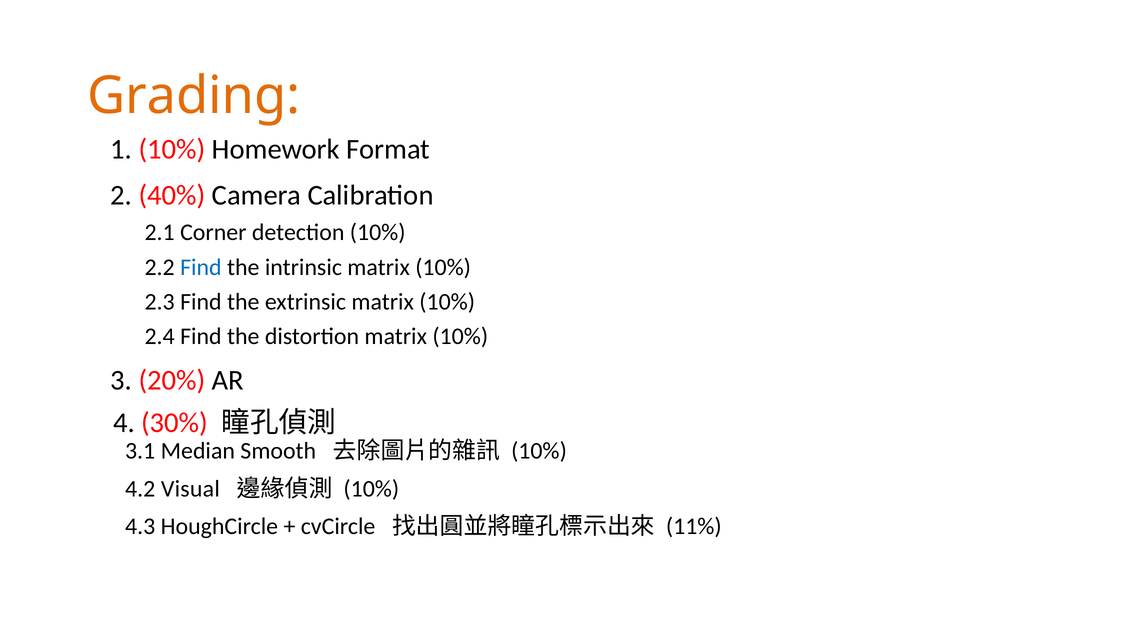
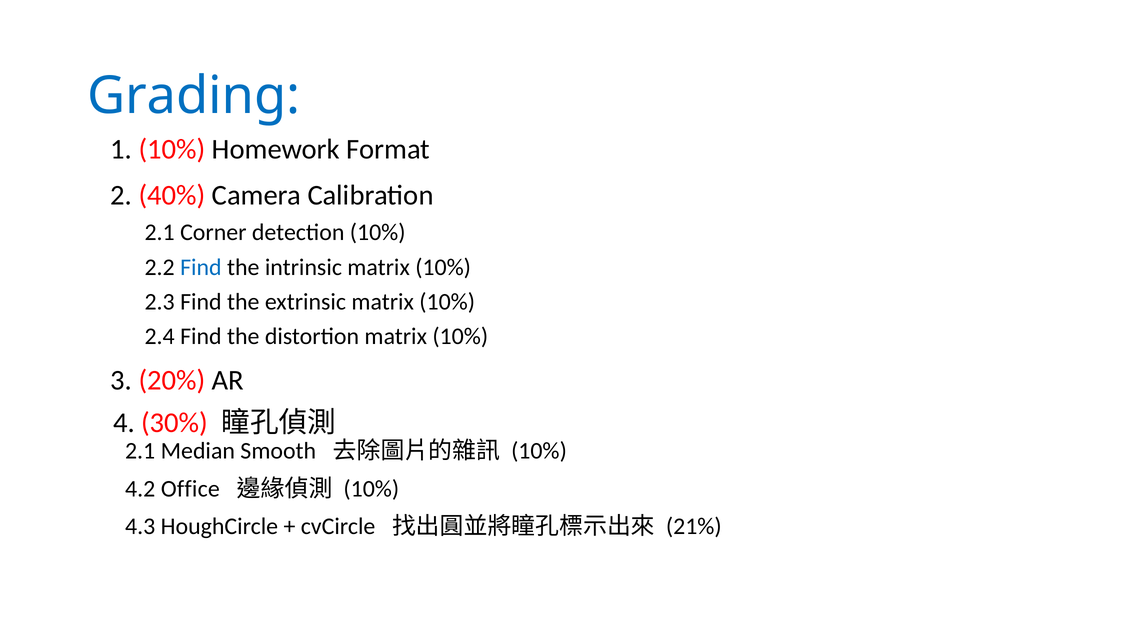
Grading colour: orange -> blue (194, 96)
3.1: 3.1 -> 2.1 (140, 451)
Visual: Visual -> Office (190, 489)
11%: 11% -> 21% (694, 526)
